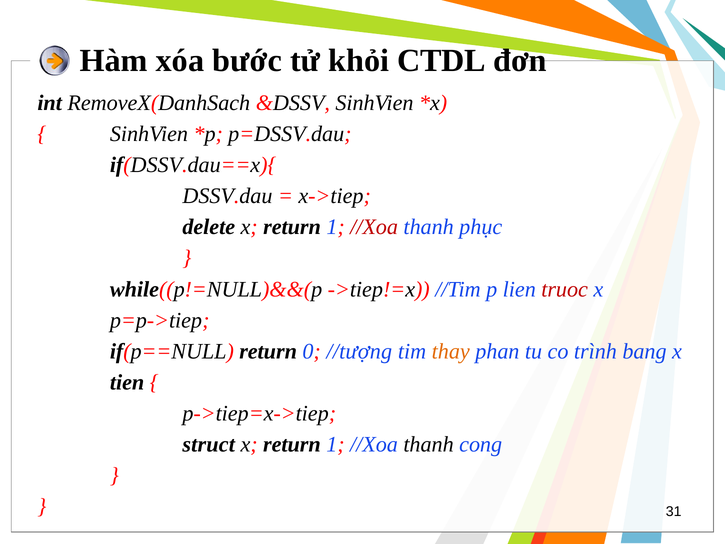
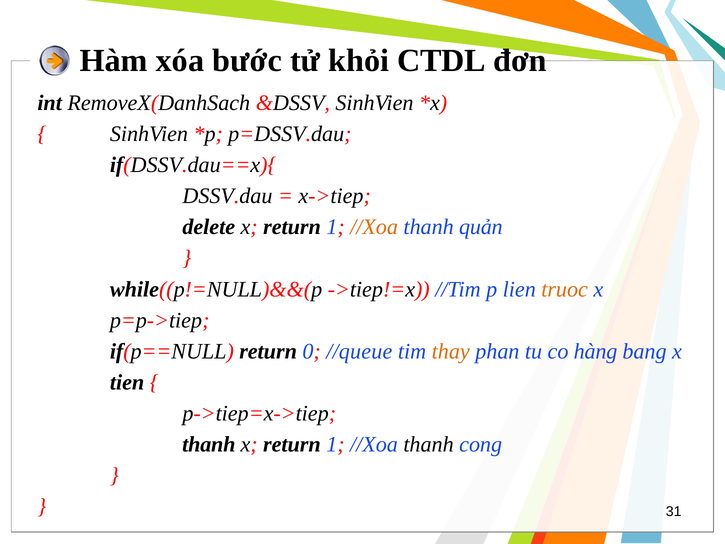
//Xoa colour: red -> orange (374, 227)
phục: phục -> quản (481, 227)
truoc colour: red -> orange (565, 289)
//tượng: //tượng -> //queue (359, 351)
trình: trình -> hàng (596, 351)
struct: struct -> thanh (209, 444)
